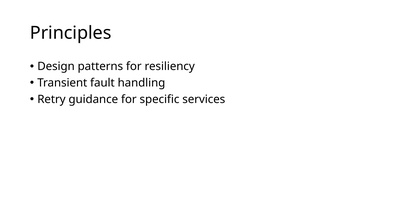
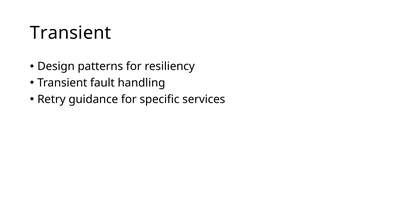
Principles: Principles -> Transient (71, 33)
